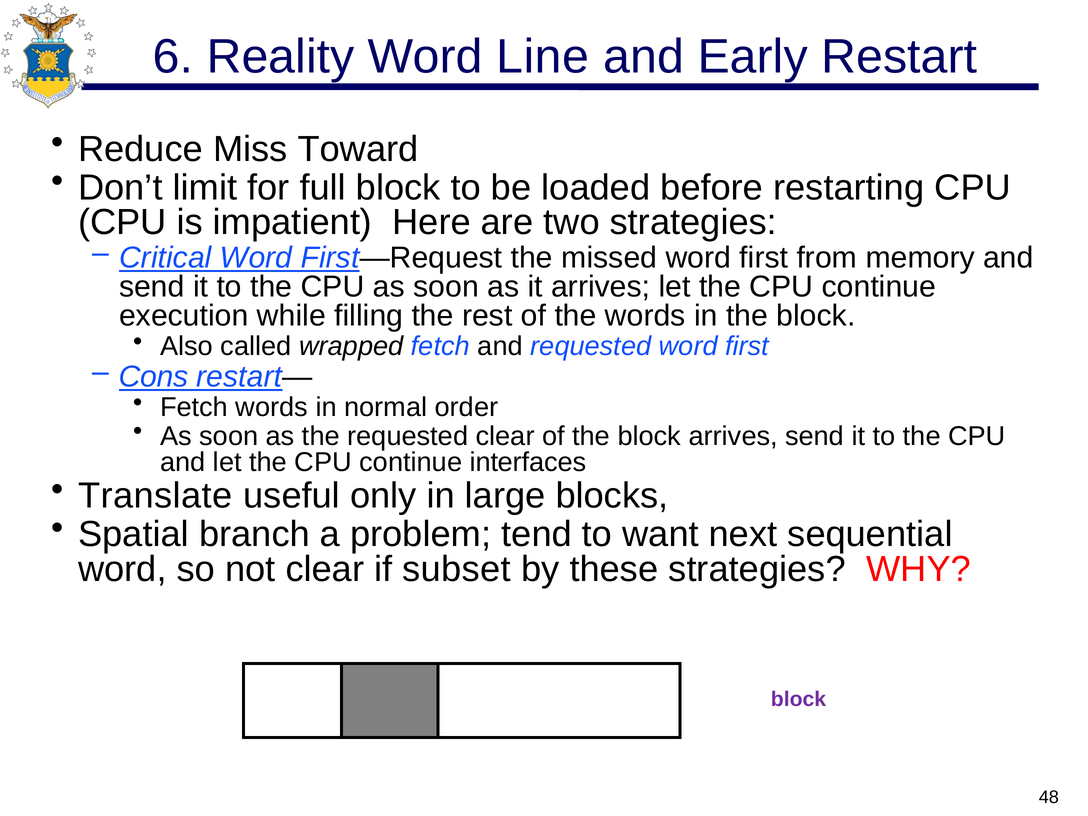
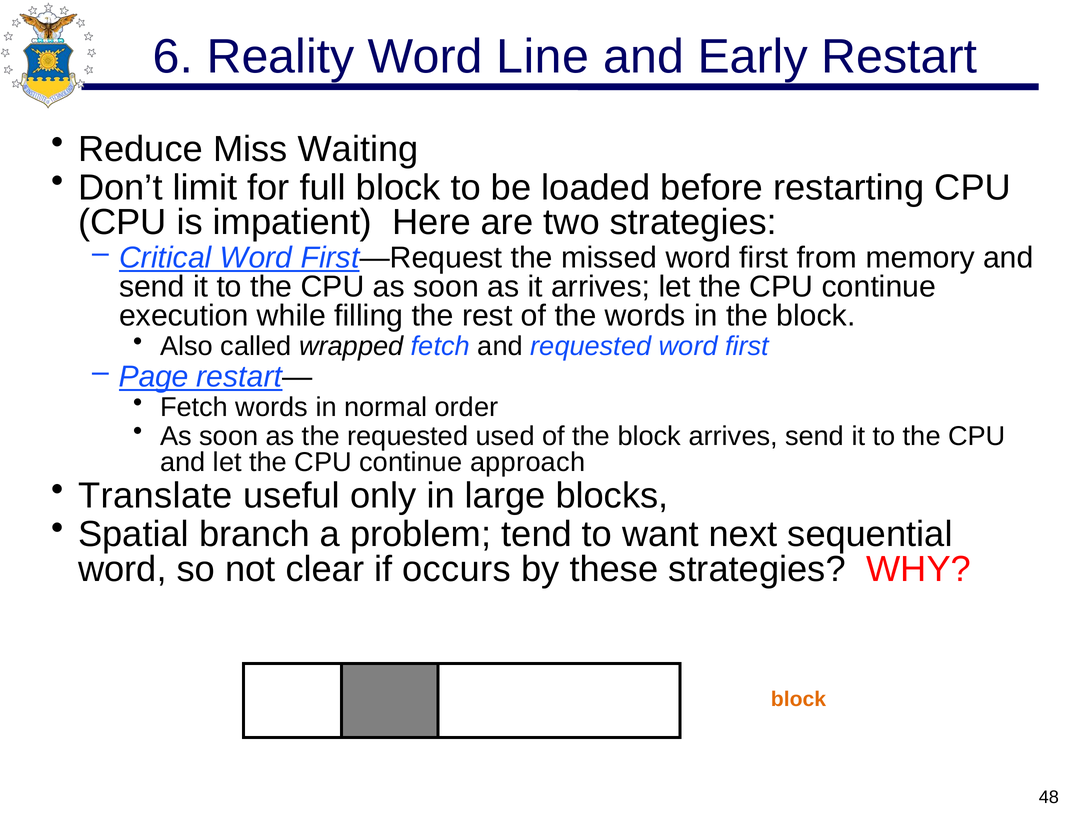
Toward: Toward -> Waiting (358, 149)
Cons: Cons -> Page (154, 377)
requested clear: clear -> used (505, 436)
interfaces: interfaces -> approach (528, 462)
subset: subset -> occurs (457, 569)
block colour: purple -> orange (798, 699)
